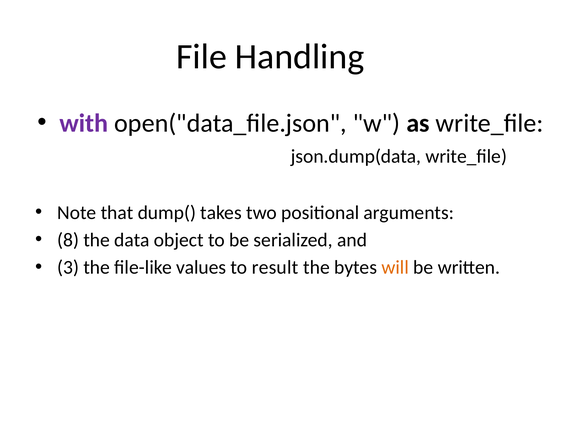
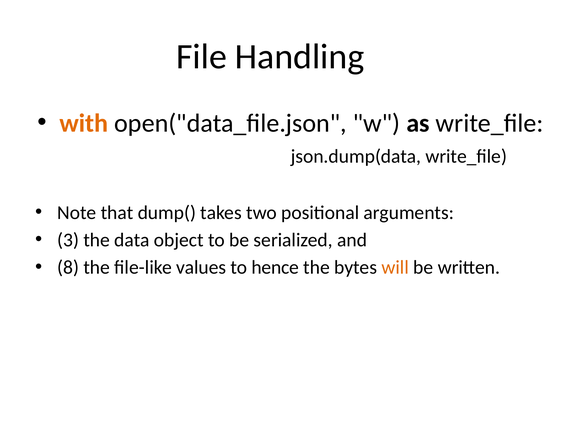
with colour: purple -> orange (84, 123)
8: 8 -> 3 (68, 240)
3: 3 -> 8 (68, 267)
result: result -> hence (275, 267)
